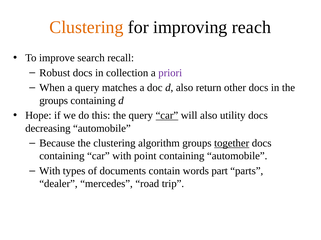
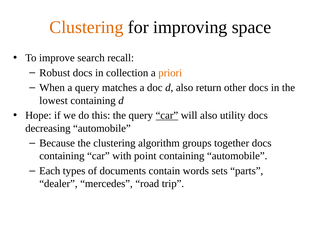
reach: reach -> space (252, 27)
priori colour: purple -> orange (170, 73)
groups: groups -> lowest (54, 101)
together underline: present -> none (232, 144)
With: With -> Each (50, 171)
part: part -> sets (220, 171)
